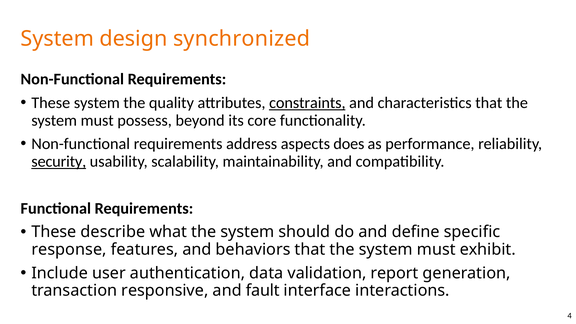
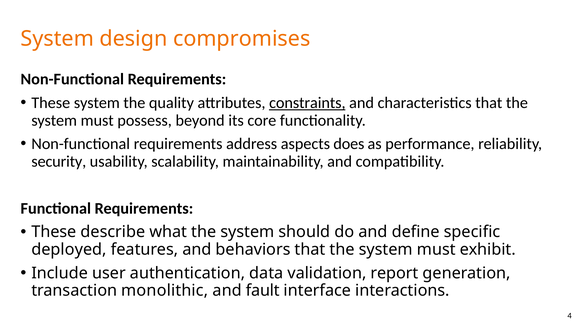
synchronized: synchronized -> compromises (242, 39)
security underline: present -> none (59, 161)
response: response -> deployed (69, 249)
responsive: responsive -> monolithic (165, 291)
